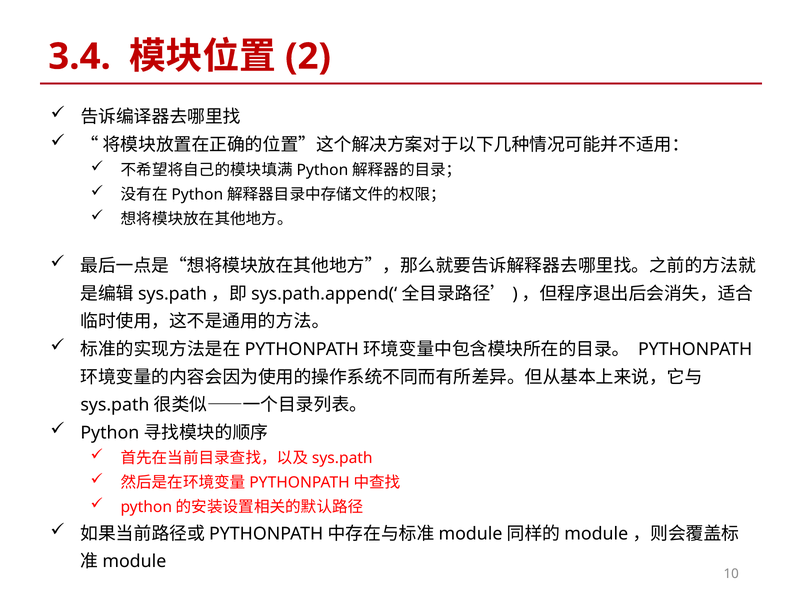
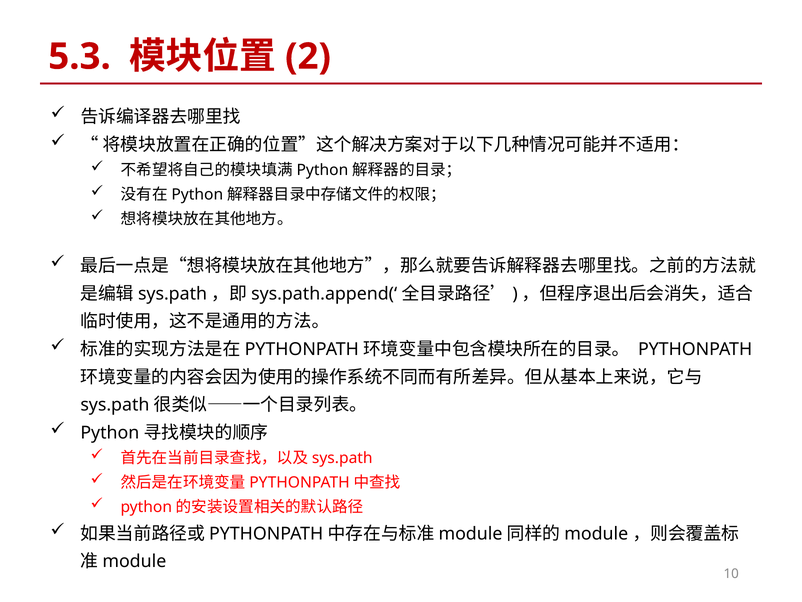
3.4: 3.4 -> 5.3 (80, 57)
